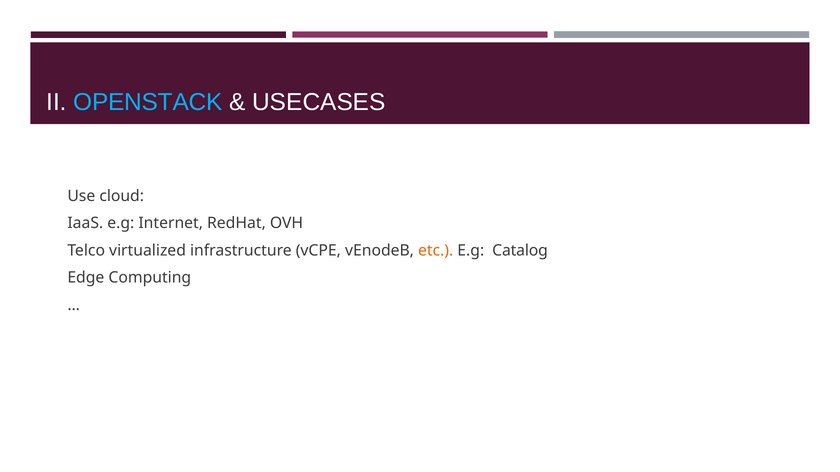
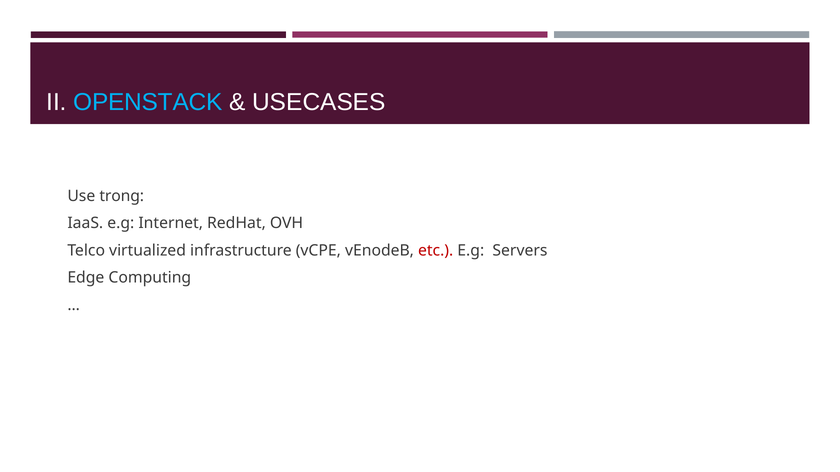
cloud: cloud -> trong (122, 196)
etc colour: orange -> red (436, 251)
Catalog: Catalog -> Servers (520, 251)
